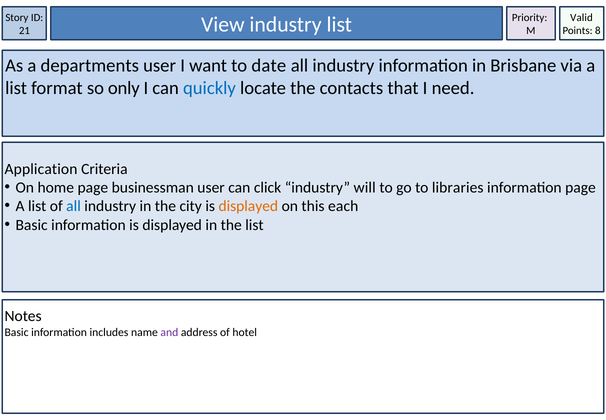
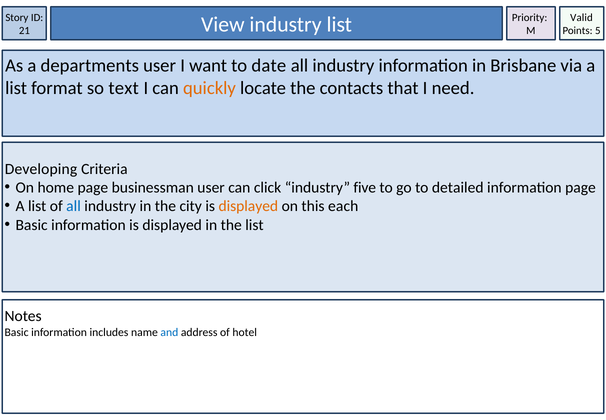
8: 8 -> 5 (598, 30)
only: only -> text (124, 88)
quickly colour: blue -> orange (209, 88)
Application: Application -> Developing (41, 169)
will: will -> five (365, 187)
libraries: libraries -> detailed (458, 187)
and colour: purple -> blue (169, 332)
